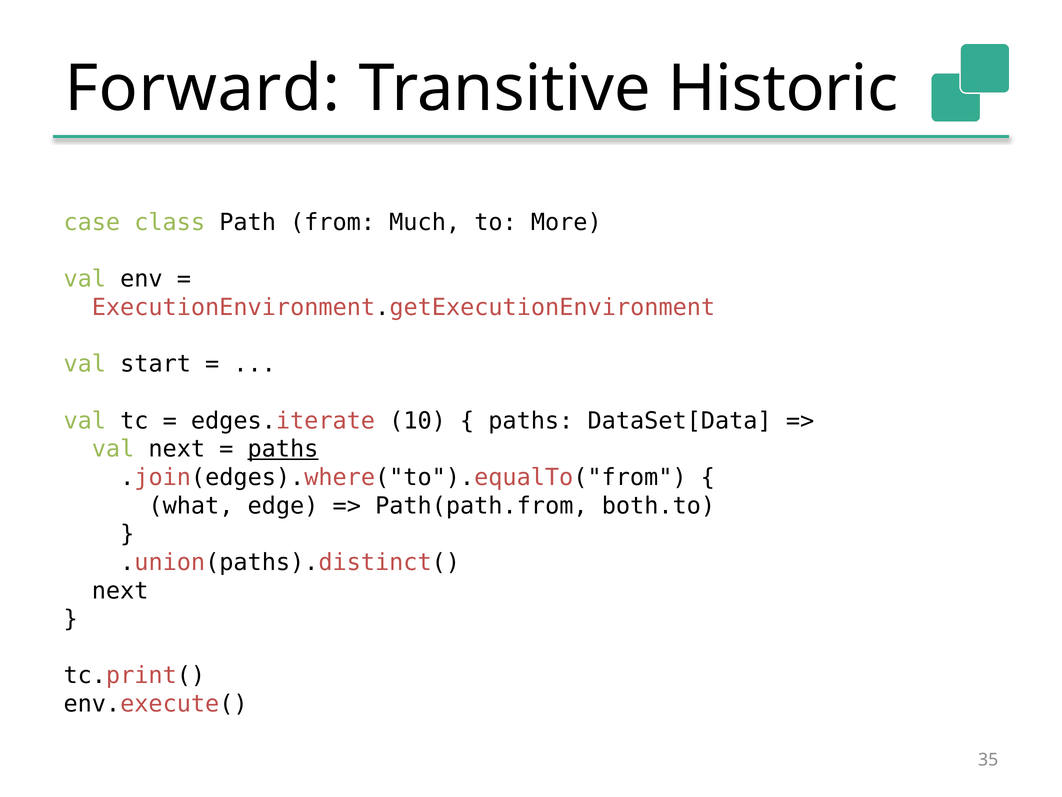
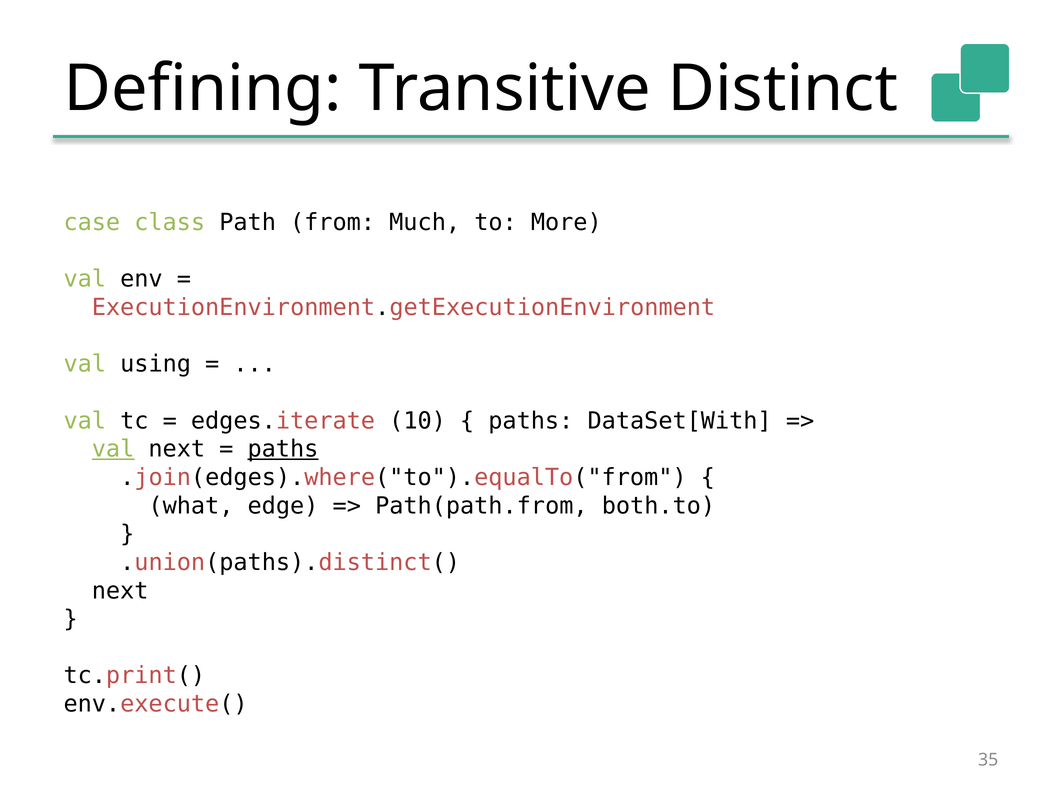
Forward: Forward -> Defining (203, 89)
Historic: Historic -> Distinct (783, 89)
start: start -> using (156, 364)
DataSet[Data: DataSet[Data -> DataSet[With (680, 421)
val underline: none -> present (113, 449)
